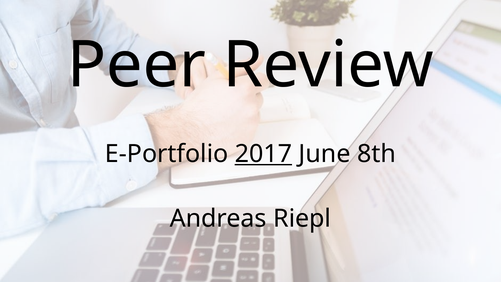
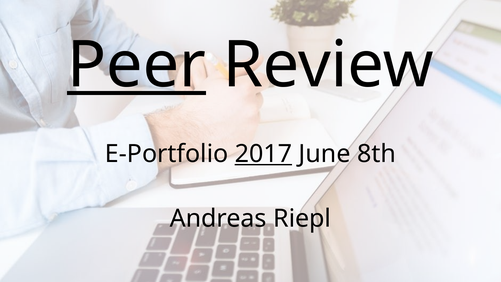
Peer underline: none -> present (137, 65)
